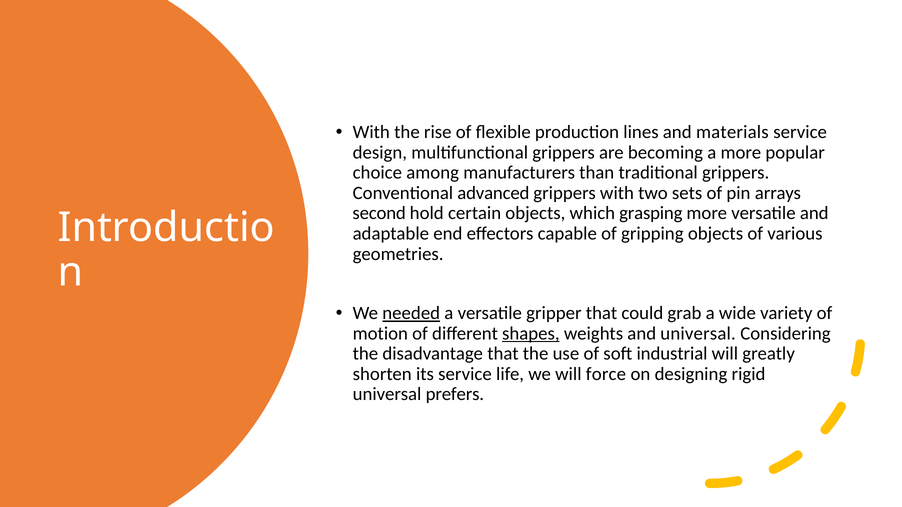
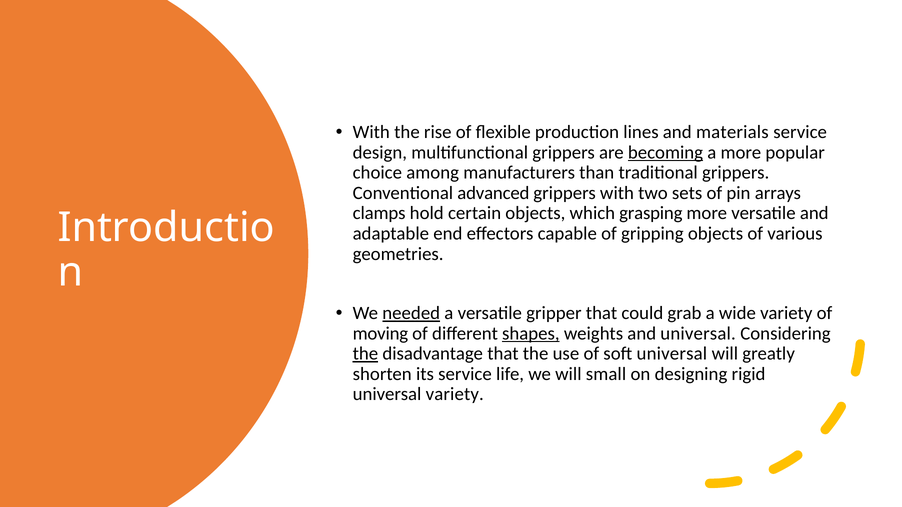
becoming underline: none -> present (666, 153)
second: second -> clamps (379, 213)
motion: motion -> moving (380, 334)
the underline: none -> present (365, 354)
soft industrial: industrial -> universal (672, 354)
force: force -> small (606, 374)
universal prefers: prefers -> variety (455, 395)
